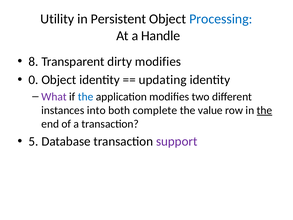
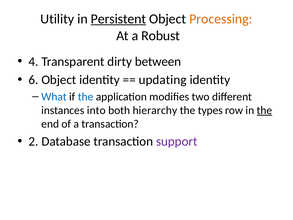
Persistent underline: none -> present (118, 19)
Processing colour: blue -> orange (221, 19)
Handle: Handle -> Robust (161, 36)
8: 8 -> 4 (34, 61)
dirty modifies: modifies -> between (158, 61)
0: 0 -> 6 (34, 80)
What colour: purple -> blue (54, 97)
complete: complete -> hierarchy (155, 110)
value: value -> types (210, 110)
5: 5 -> 2 (34, 141)
